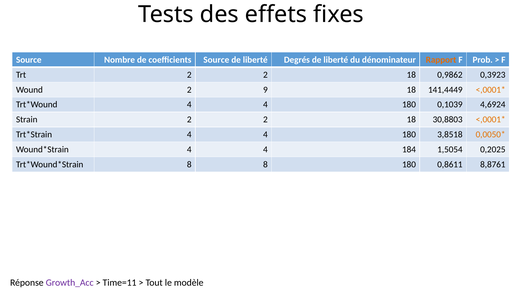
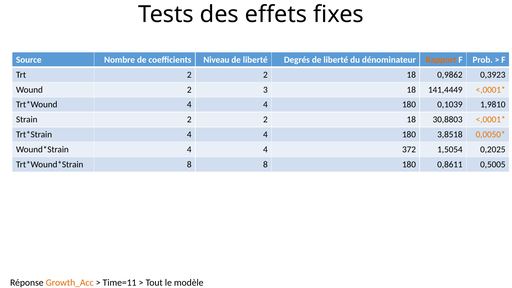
coefficients Source: Source -> Niveau (216, 60)
9: 9 -> 3 (265, 90)
4,6924: 4,6924 -> 1,9810 (493, 105)
184: 184 -> 372 (409, 149)
8,8761: 8,8761 -> 0,5005 (493, 164)
Growth_Acc colour: purple -> orange (70, 283)
